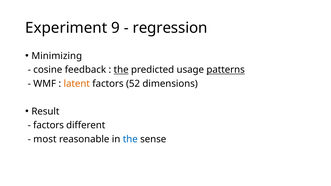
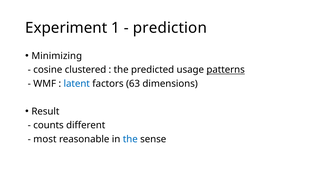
9: 9 -> 1 (116, 28)
regression: regression -> prediction (170, 28)
feedback: feedback -> clustered (85, 70)
the underline: present -> none (121, 70)
latent colour: orange -> blue (77, 84)
52: 52 -> 63 (133, 84)
factors: factors -> counts (48, 125)
